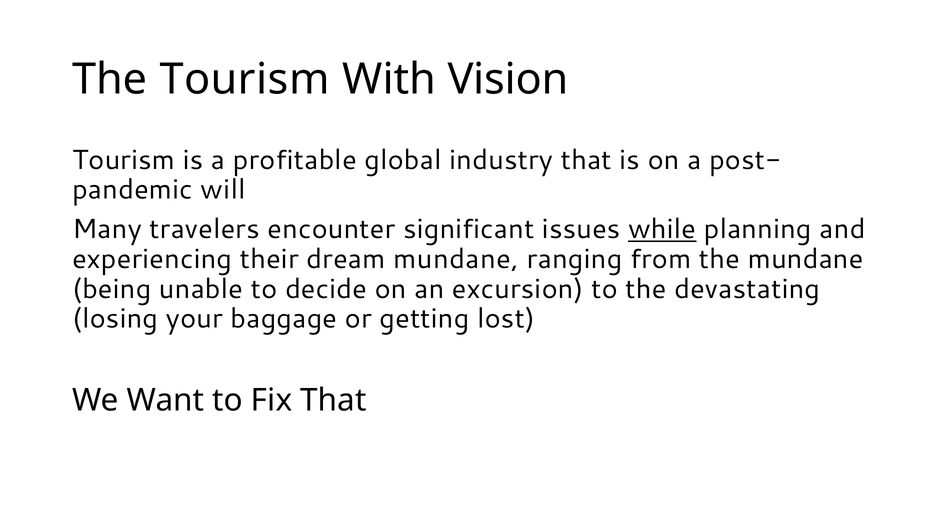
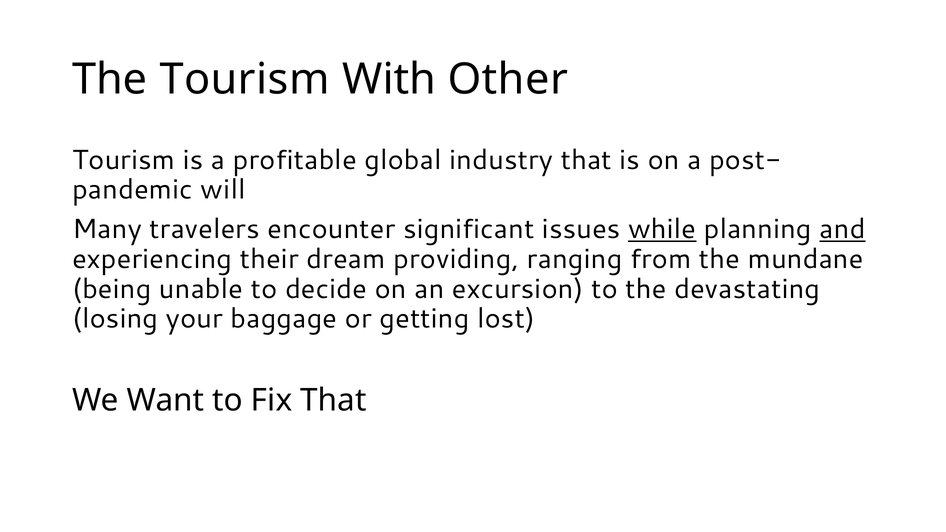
Vision: Vision -> Other (508, 79)
and underline: none -> present (842, 229)
dream mundane: mundane -> providing (456, 259)
